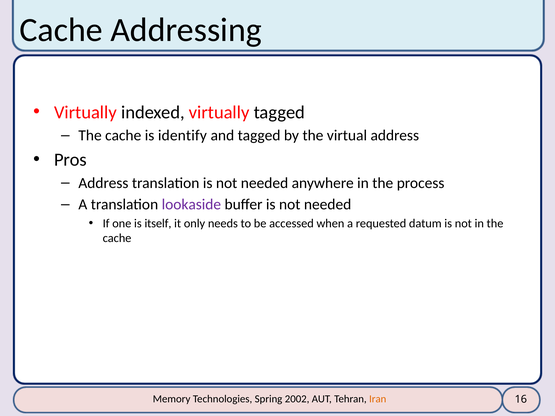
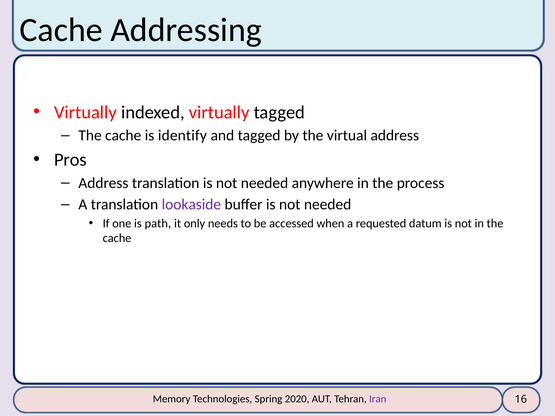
itself: itself -> path (158, 224)
2002: 2002 -> 2020 (297, 399)
Iran colour: orange -> purple (378, 399)
